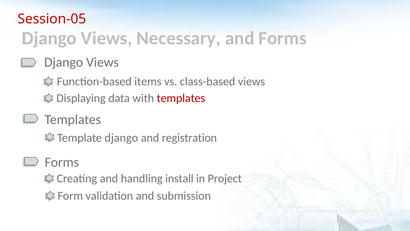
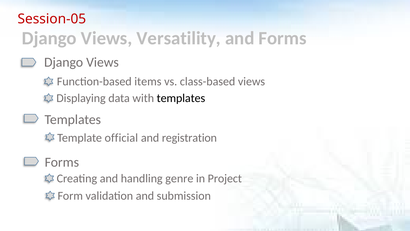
Necessary: Necessary -> Versatility (179, 38)
templates colour: red -> black (181, 98)
Template django: django -> official (121, 137)
install: install -> genre (179, 178)
